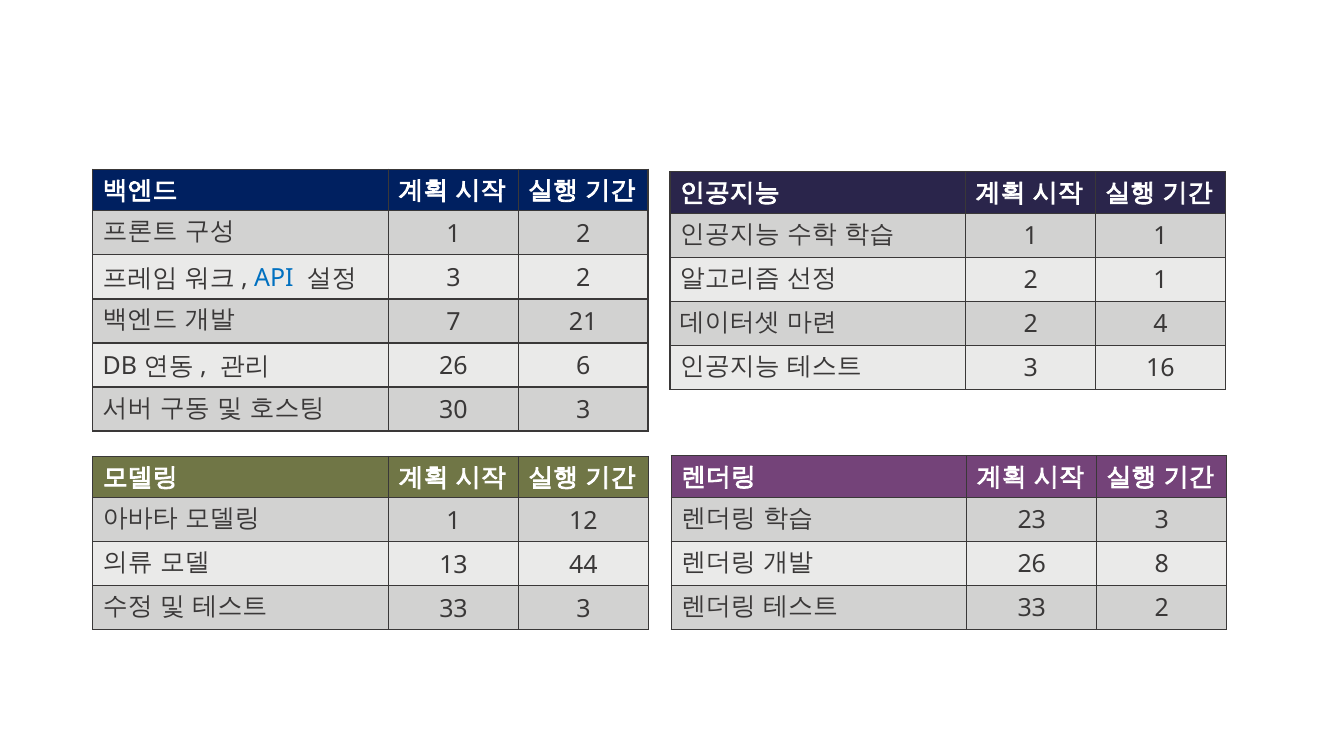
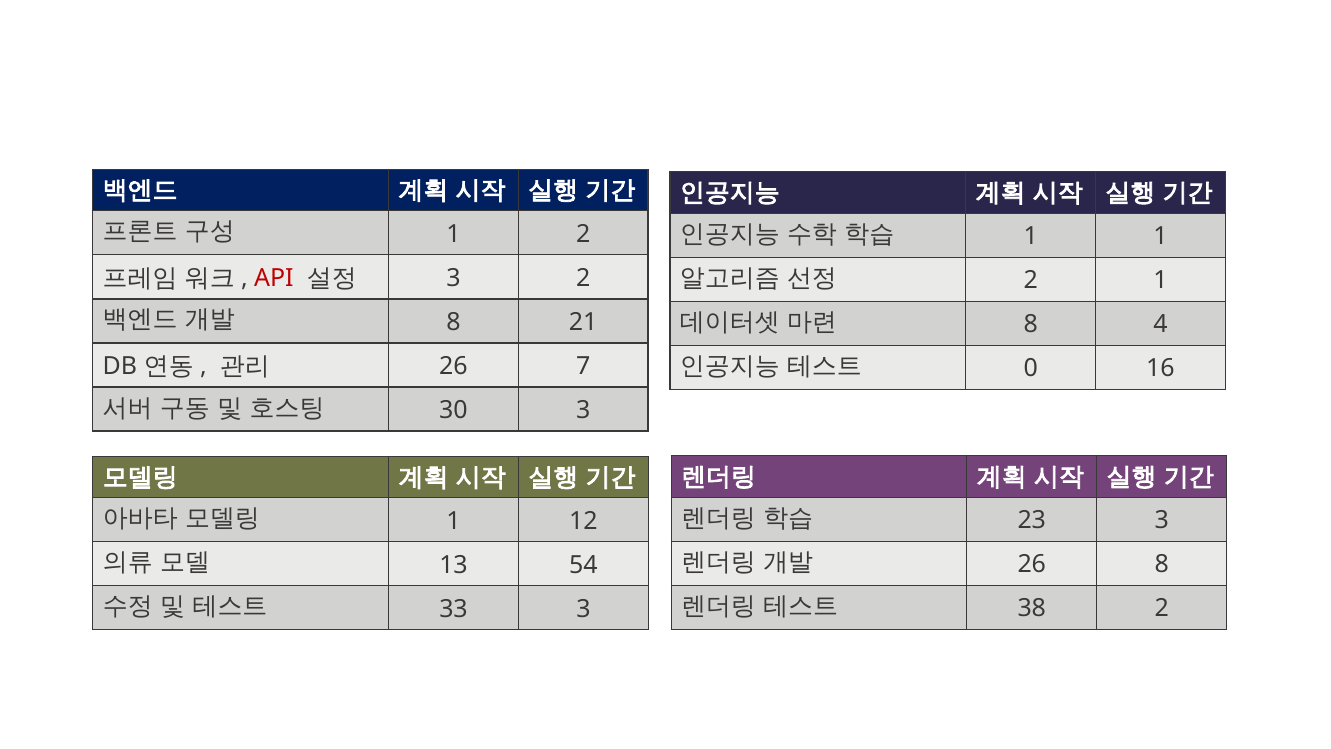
API colour: blue -> red (274, 278)
7: 7 -> 8 (453, 322)
2: 2 -> 8 (1031, 324)
3: 3 -> 0 (1031, 368)
6: 6 -> 7 (583, 366)
44: 44 -> 54 (583, 565)
33: 33 -> 38 (1032, 608)
